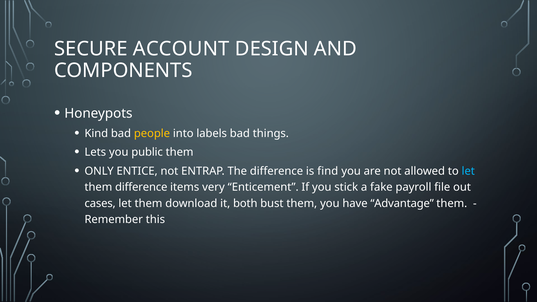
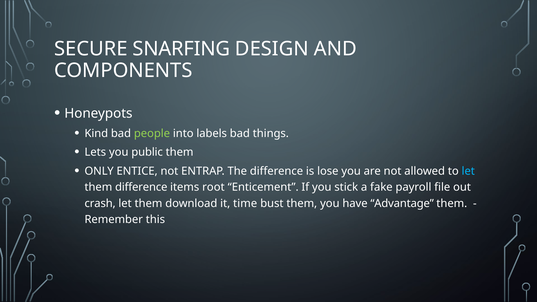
ACCOUNT: ACCOUNT -> SNARFING (181, 49)
people colour: yellow -> light green (152, 133)
find: find -> lose (328, 171)
very: very -> root (213, 187)
cases: cases -> crash (100, 203)
both: both -> time (245, 203)
